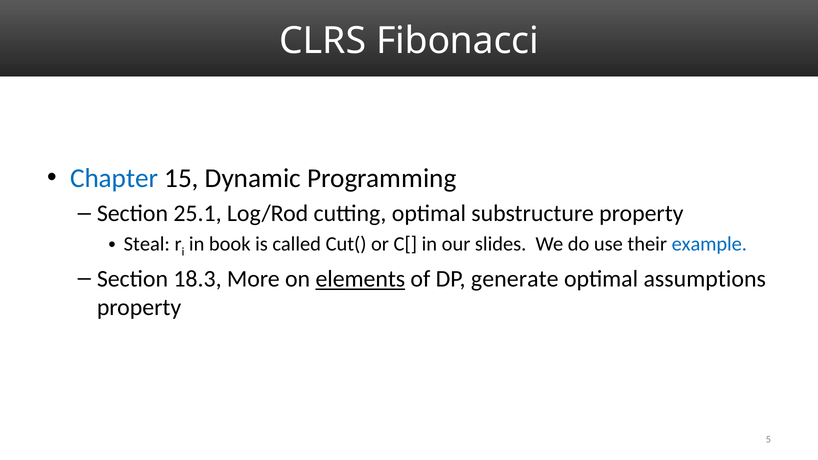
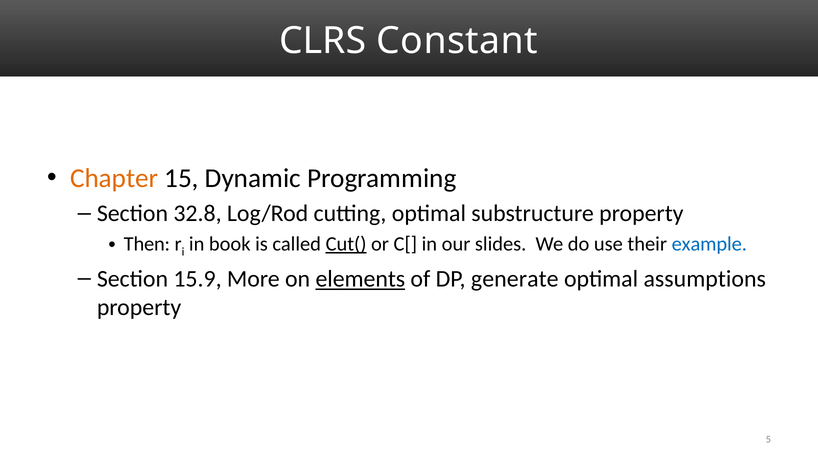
Fibonacci: Fibonacci -> Constant (457, 41)
Chapter colour: blue -> orange (114, 178)
25.1: 25.1 -> 32.8 (198, 214)
Steal: Steal -> Then (147, 244)
Cut( underline: none -> present (346, 244)
18.3: 18.3 -> 15.9 (198, 279)
